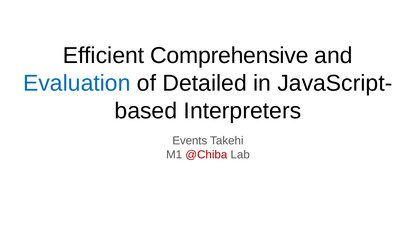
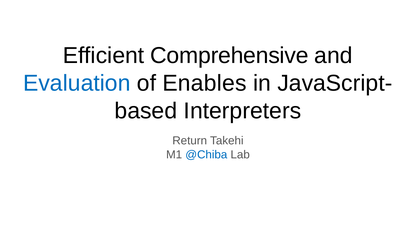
Detailed: Detailed -> Enables (205, 83)
Events: Events -> Return (190, 141)
@Chiba colour: red -> blue (206, 155)
